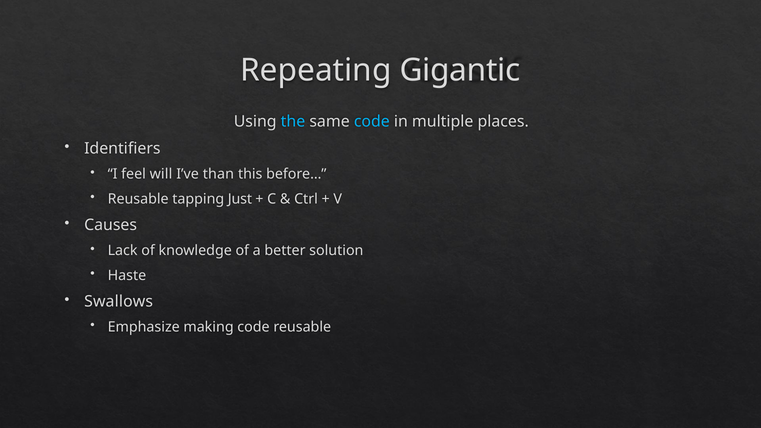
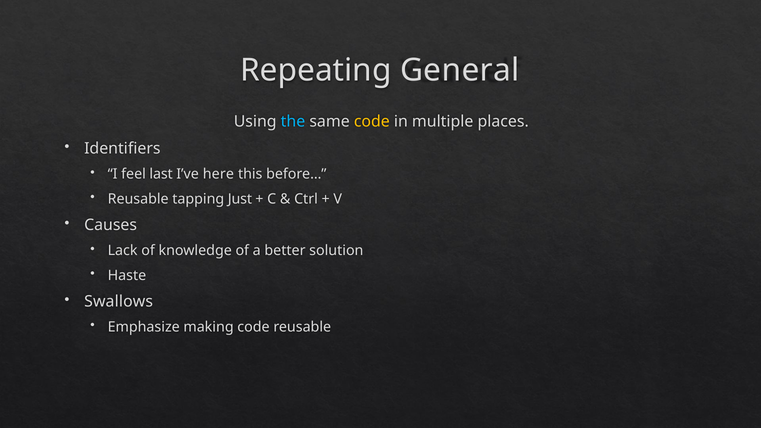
Gigantic: Gigantic -> General (460, 71)
code colour: light blue -> yellow (372, 122)
will: will -> last (161, 174)
than: than -> here (218, 174)
